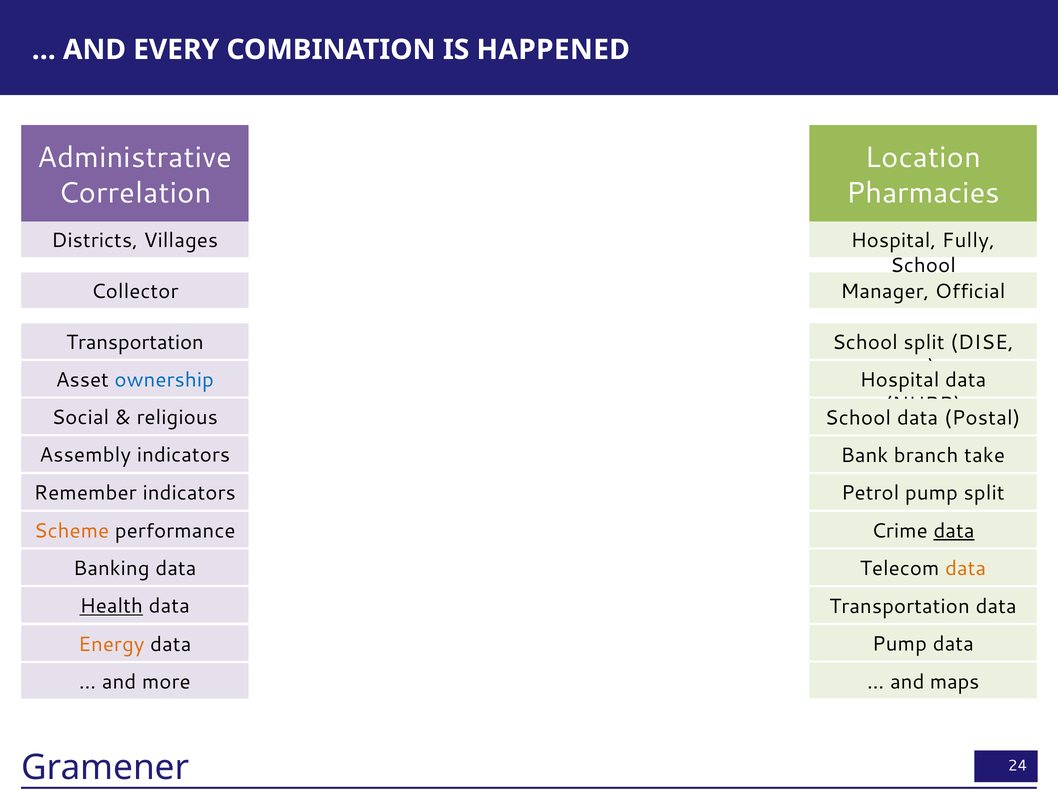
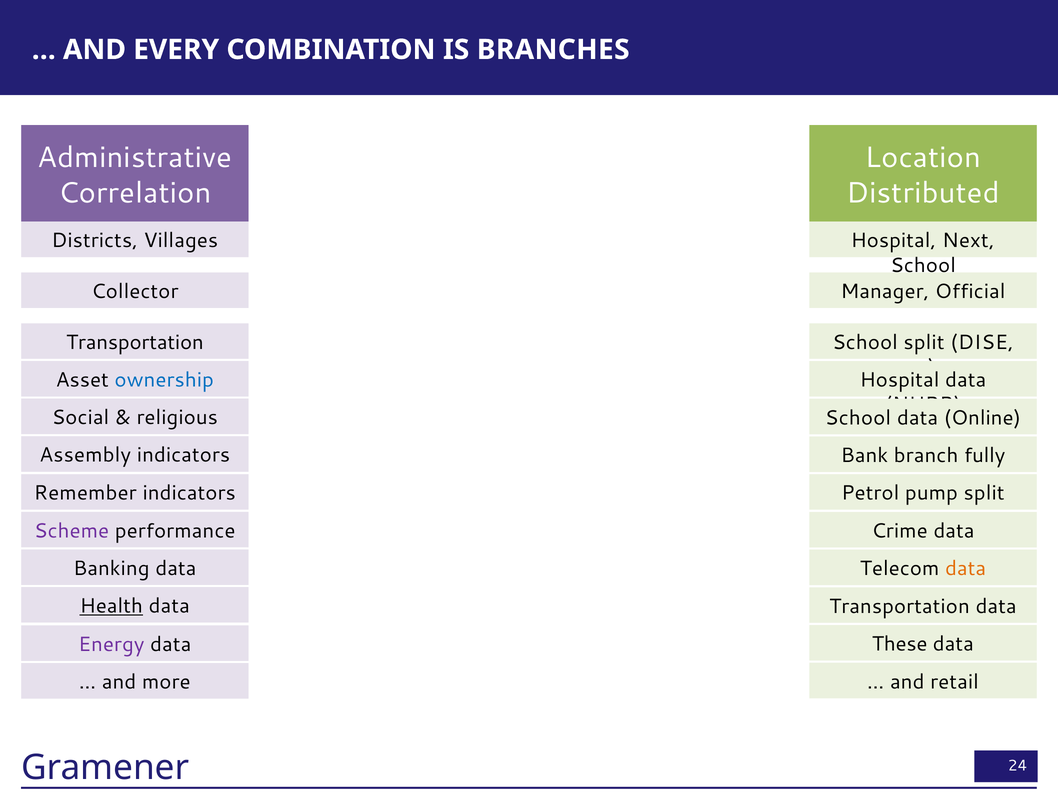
HAPPENED: HAPPENED -> BRANCHES (553, 50)
Pharmacies: Pharmacies -> Distributed (923, 193)
Fully: Fully -> Next (968, 241)
Postal: Postal -> Online (982, 418)
take: take -> fully (985, 456)
Scheme colour: orange -> purple (72, 531)
data underline: present -> none (954, 531)
Pump: Pump -> These (900, 644)
Energy colour: orange -> purple (111, 645)
maps: maps -> retail (954, 682)
